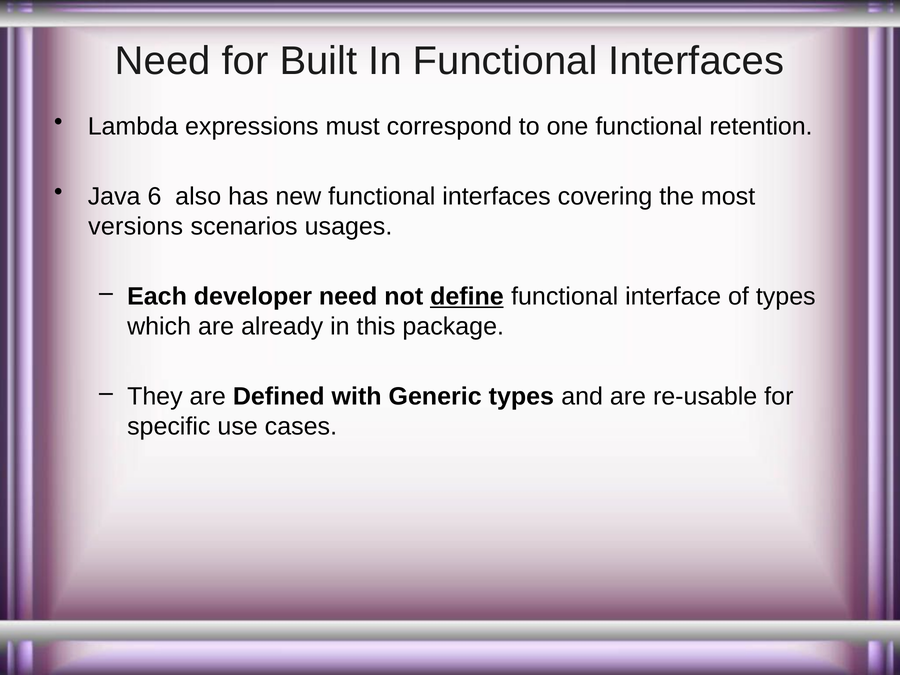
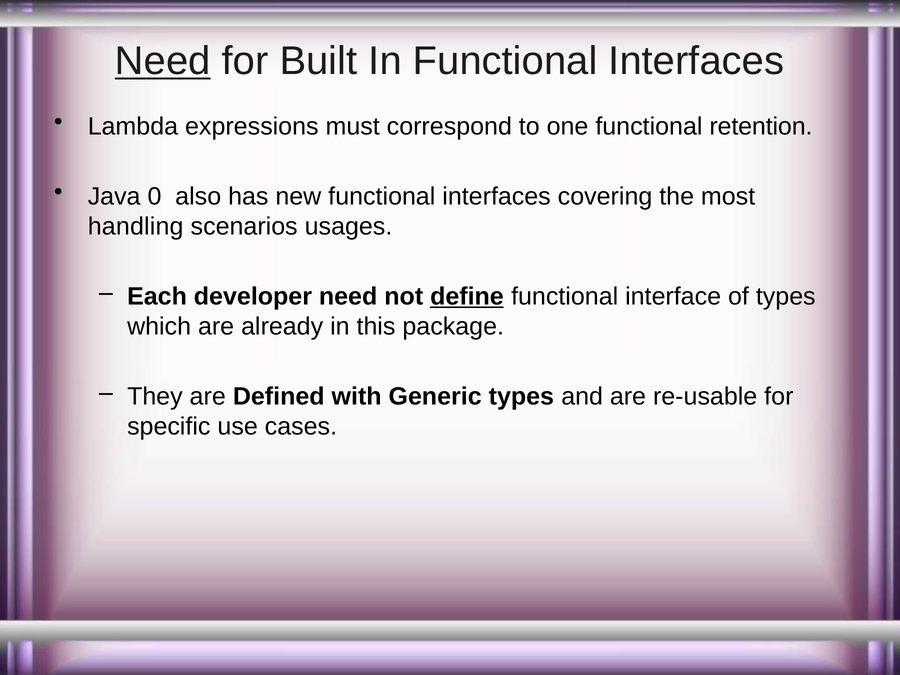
Need underline: none -> present (163, 61)
6: 6 -> 0 (154, 196)
versions: versions -> handling (136, 226)
